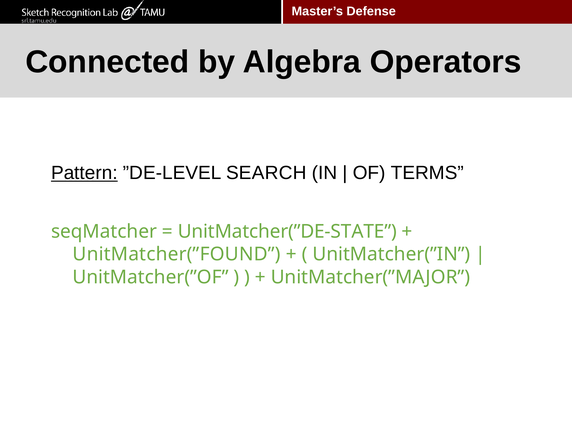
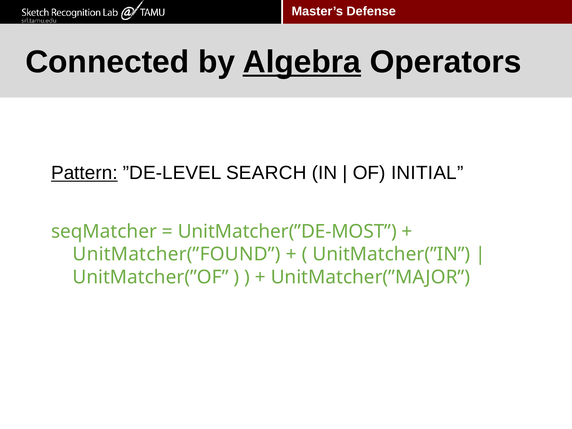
Algebra underline: none -> present (302, 62)
TERMS: TERMS -> INITIAL (427, 173)
UnitMatcher(”DE-STATE: UnitMatcher(”DE-STATE -> UnitMatcher(”DE-MOST (287, 231)
